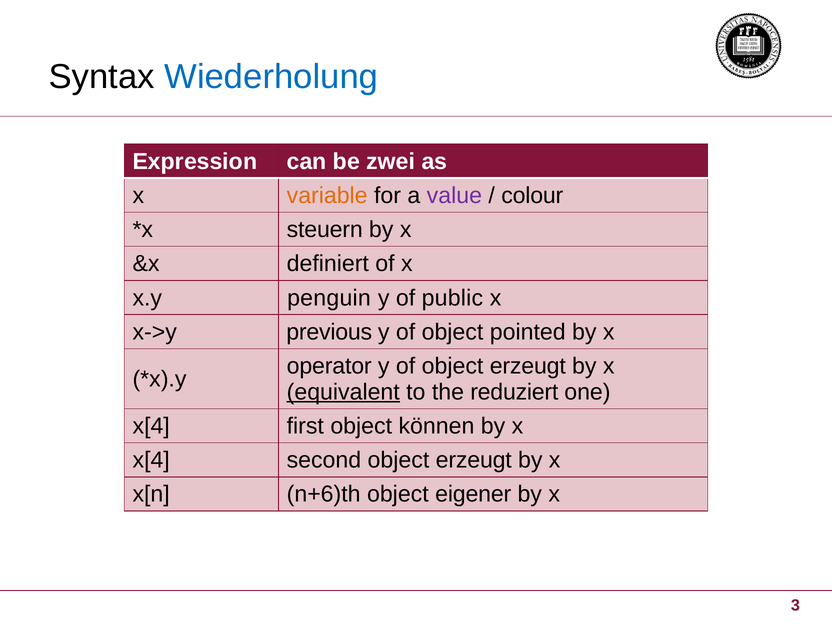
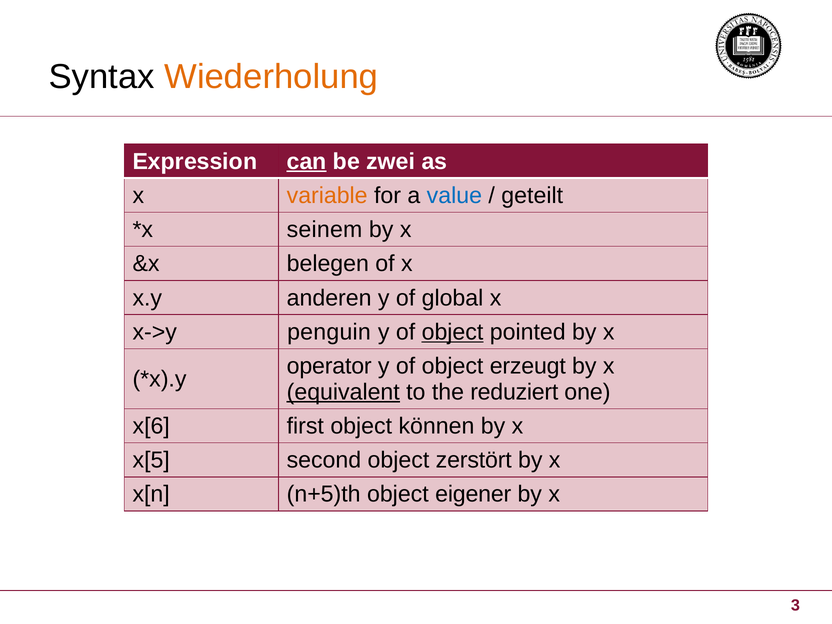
Wiederholung colour: blue -> orange (271, 77)
can underline: none -> present (307, 161)
value colour: purple -> blue (454, 196)
colour: colour -> geteilt (532, 196)
steuern: steuern -> seinem (325, 230)
definiert: definiert -> belegen (328, 264)
penguin: penguin -> anderen (329, 298)
public: public -> global (452, 298)
previous: previous -> penguin (329, 332)
object underline: none -> present (452, 332)
x[4: x[4 -> x[6 (151, 426)
x[4: x[4 -> x[5 (151, 460)
second object erzeugt: erzeugt -> zerstört (474, 460)
n+6)th: n+6)th -> n+5)th (324, 494)
